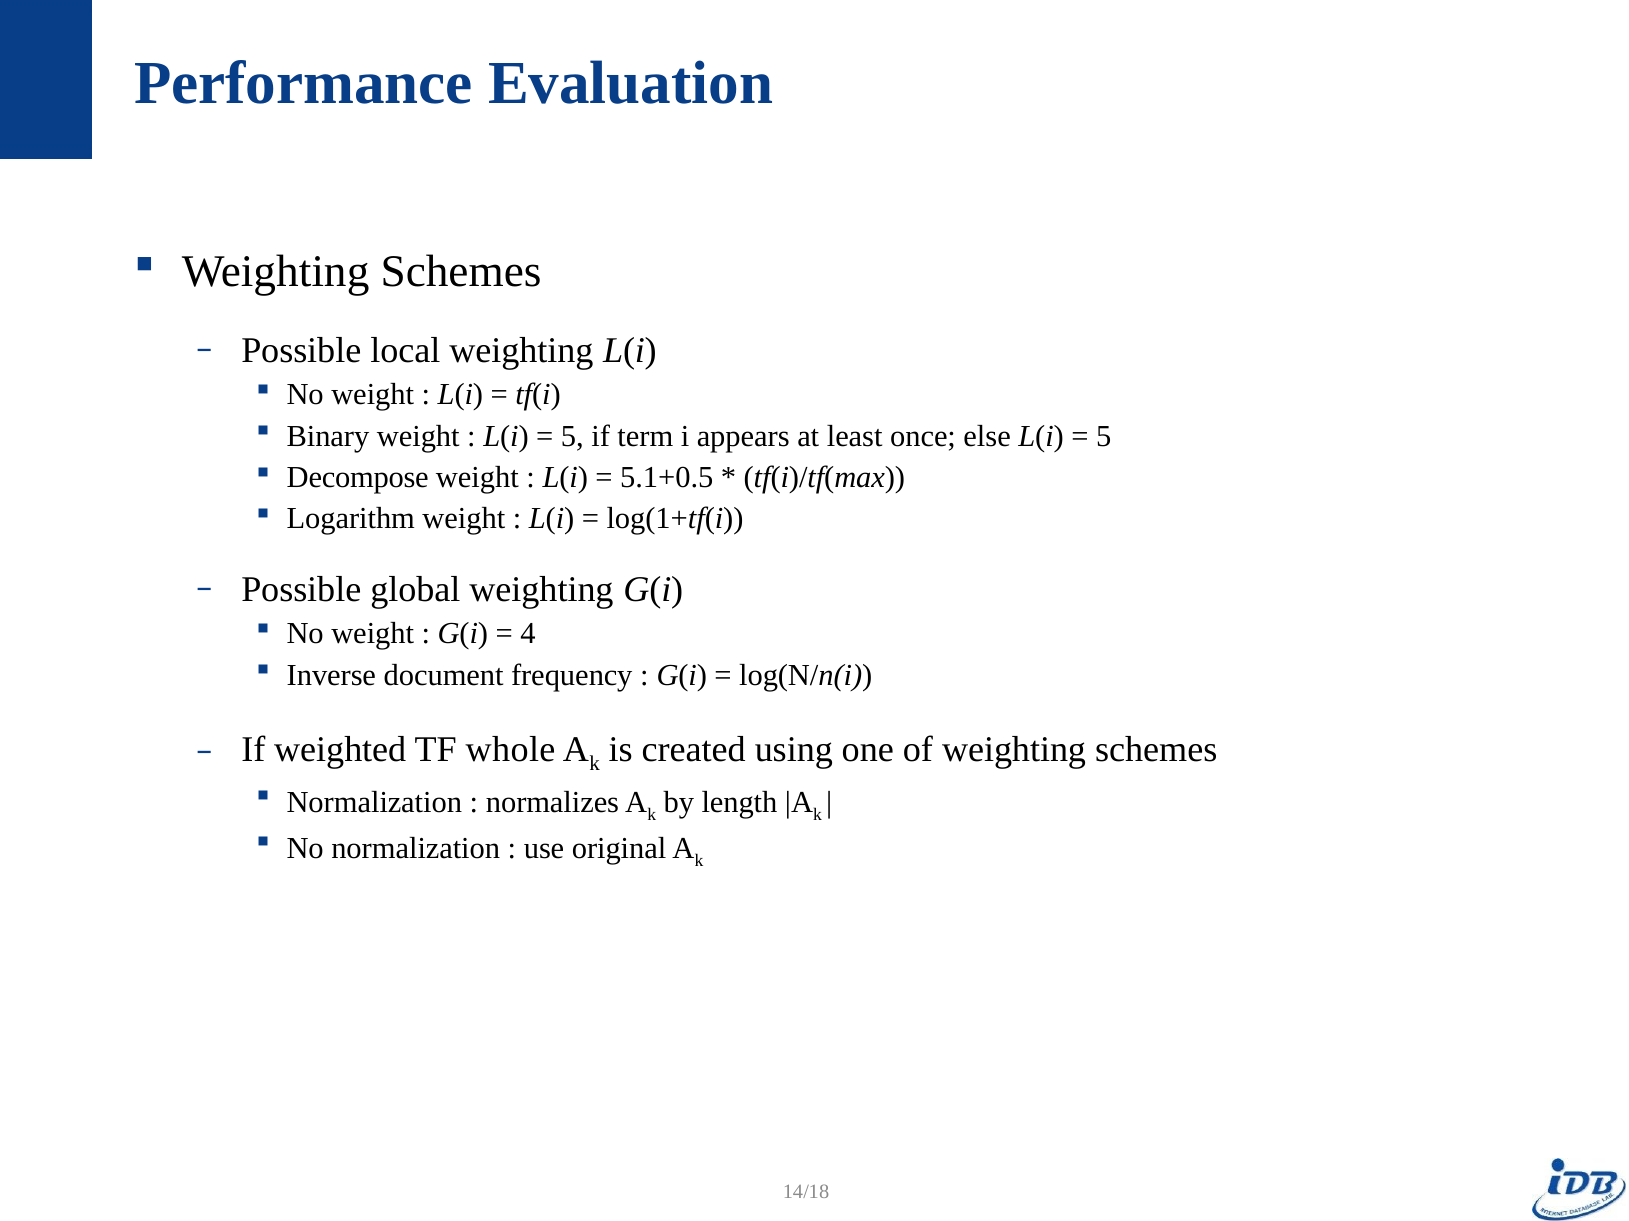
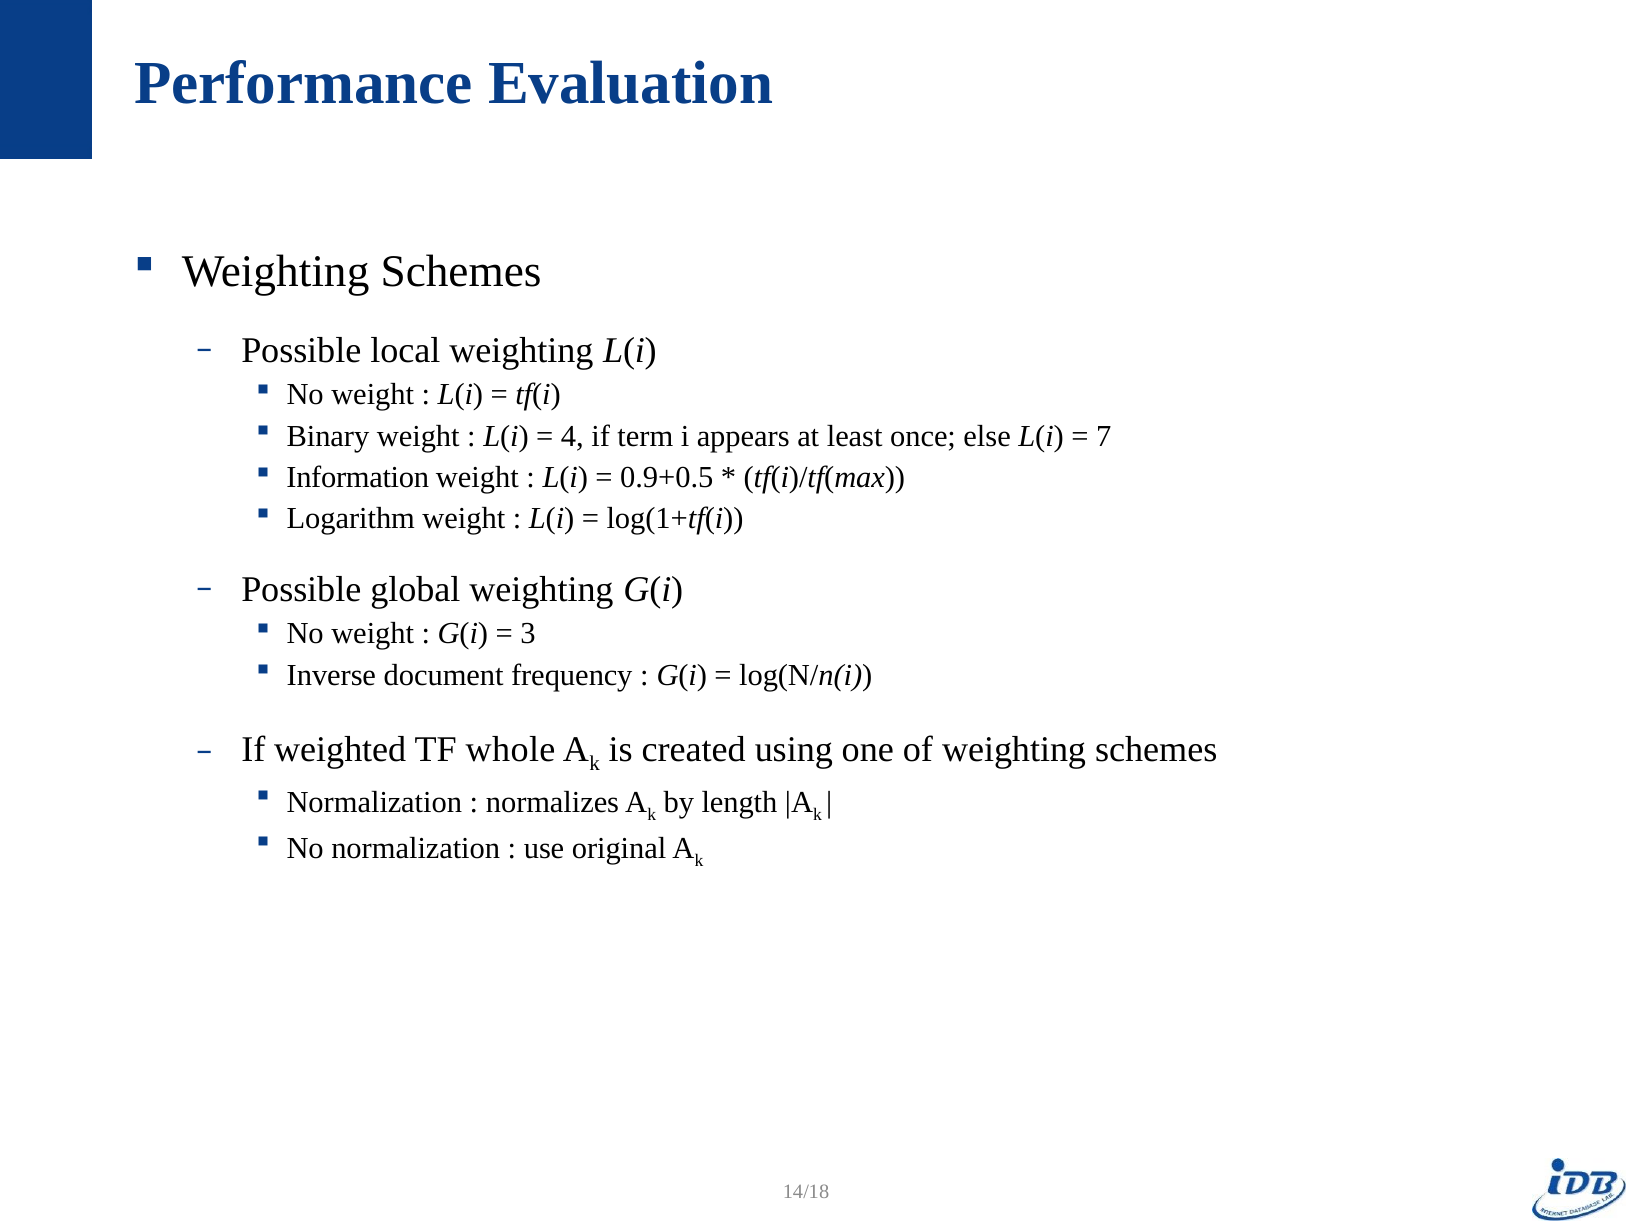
5: 5 -> 4 (572, 436)
5: 5 -> 7 (1104, 436)
Decompose: Decompose -> Information (358, 478)
5.1+0.5: 5.1+0.5 -> 0.9+0.5 (667, 478)
4: 4 -> 3 (528, 634)
